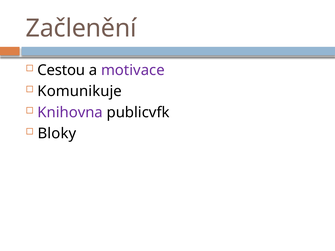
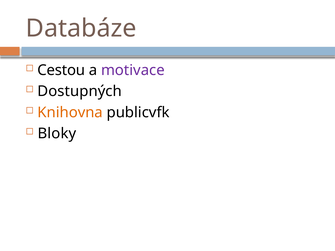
Začlenění: Začlenění -> Databáze (81, 28)
Komunikuje: Komunikuje -> Dostupných (80, 91)
Knihovna colour: purple -> orange (70, 113)
